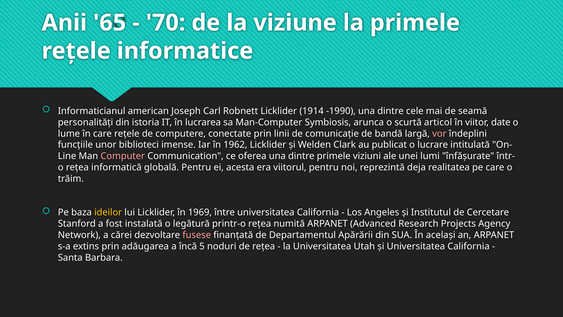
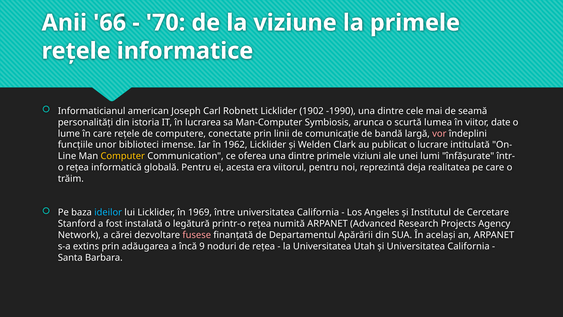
65: 65 -> 66 (110, 23)
1914: 1914 -> 1902 (312, 111)
articol: articol -> lumea (438, 122)
Computer colour: pink -> yellow (123, 156)
ideilor colour: yellow -> light blue (108, 212)
5: 5 -> 9 (202, 246)
